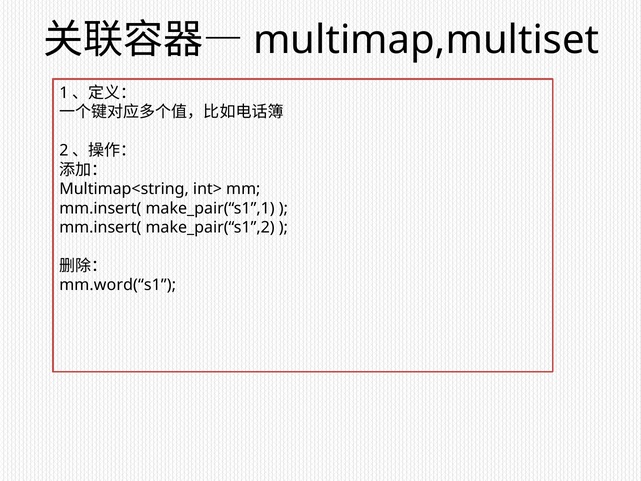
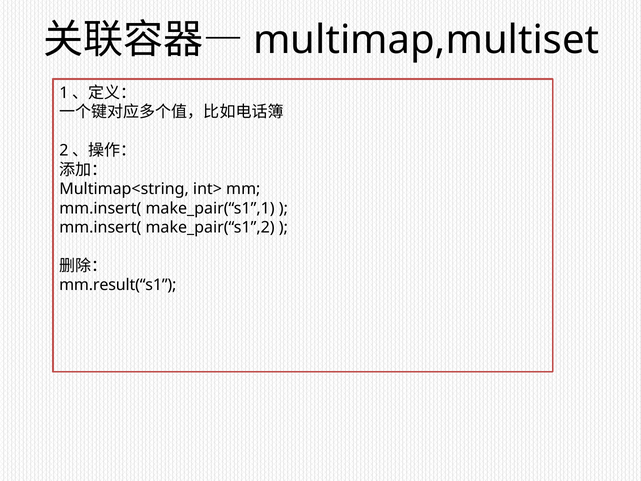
mm.word(“s1: mm.word(“s1 -> mm.result(“s1 (118, 285)
